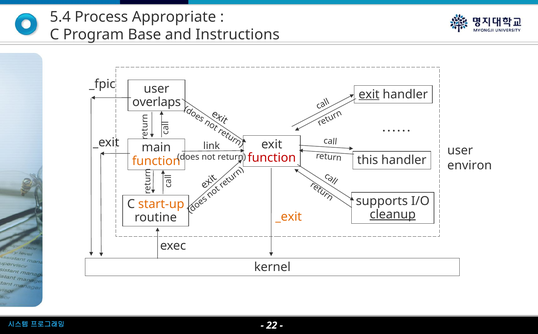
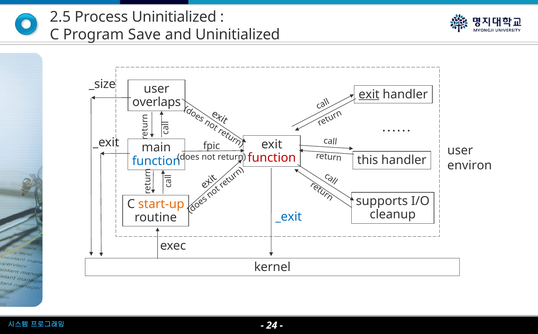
5.4: 5.4 -> 2.5 (60, 17)
Process Appropriate: Appropriate -> Uninitialized (174, 17)
Base: Base -> Save (144, 35)
and Instructions: Instructions -> Uninitialized (238, 35)
_fpic: _fpic -> _size (102, 84)
link: link -> fpic (212, 146)
function colour: orange -> blue (156, 161)
cleanup underline: present -> none (393, 214)
_exit colour: orange -> blue (289, 217)
22: 22 -> 24 (272, 325)
